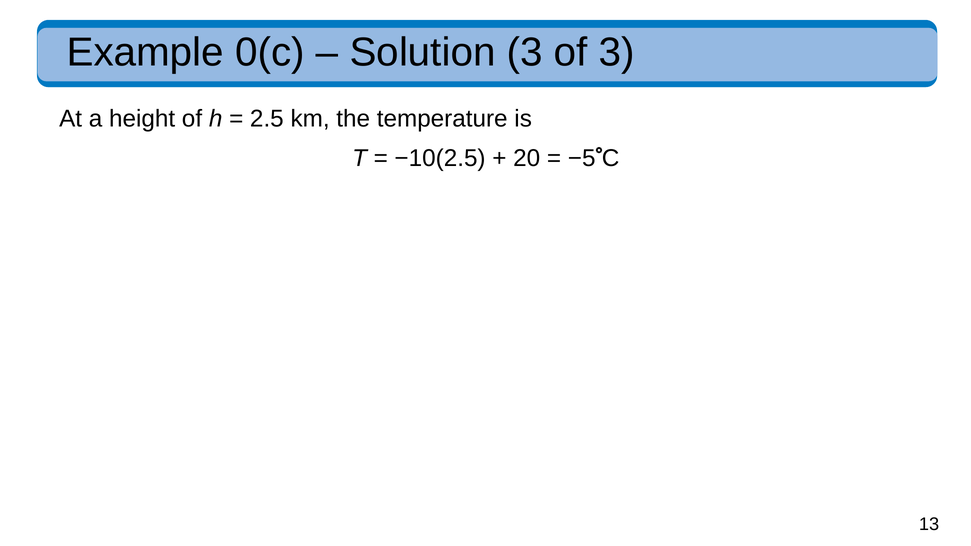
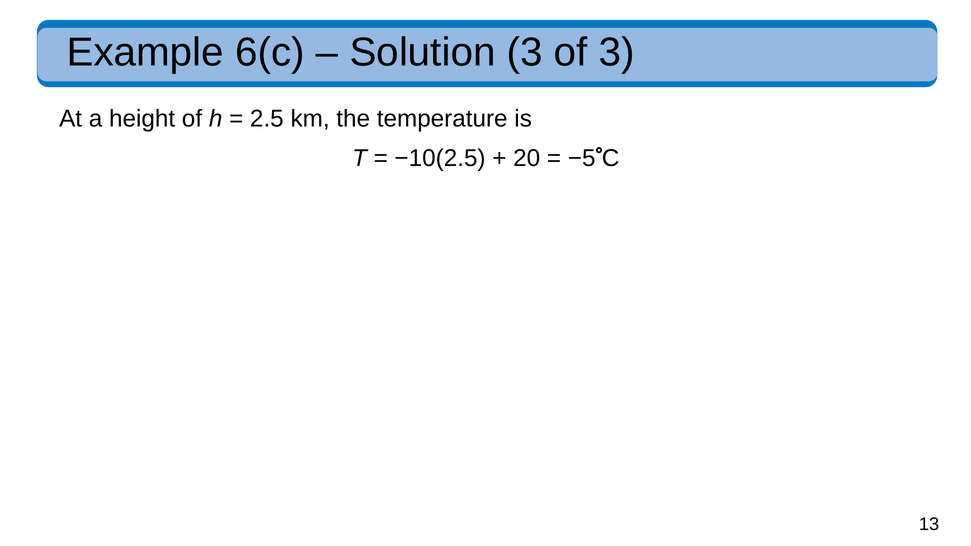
0(c: 0(c -> 6(c (270, 52)
